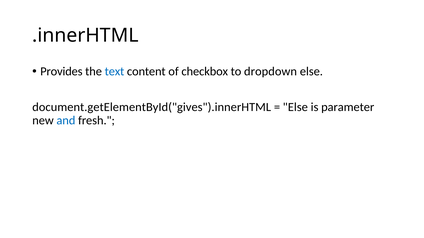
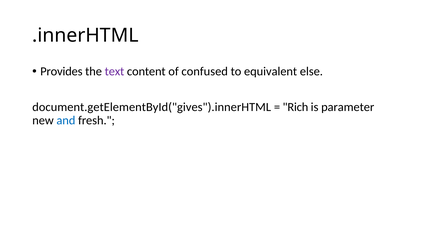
text colour: blue -> purple (115, 72)
checkbox: checkbox -> confused (205, 72)
dropdown: dropdown -> equivalent (271, 72)
Else: Else -> Rich (295, 107)
